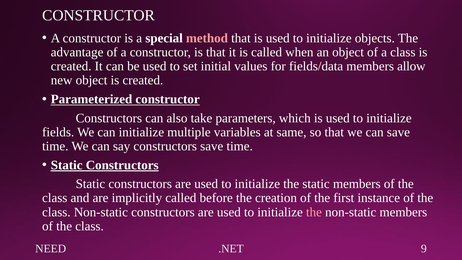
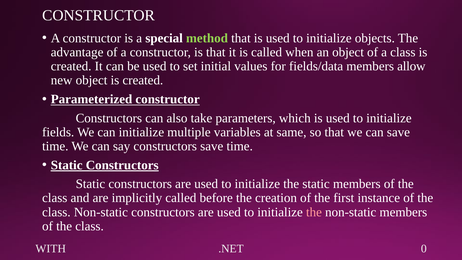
method colour: pink -> light green (207, 38)
NEED: NEED -> WITH (51, 249)
9: 9 -> 0 (424, 249)
